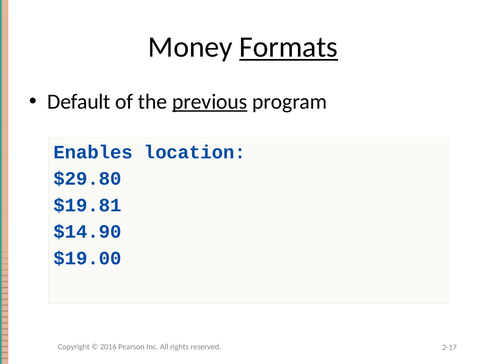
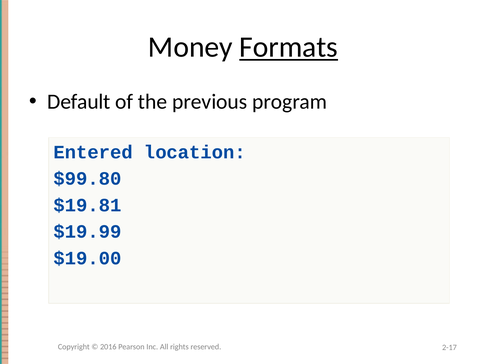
previous underline: present -> none (210, 102)
Enables: Enables -> Entered (93, 153)
$29.80: $29.80 -> $99.80 (87, 179)
$14.90: $14.90 -> $19.99 (87, 232)
